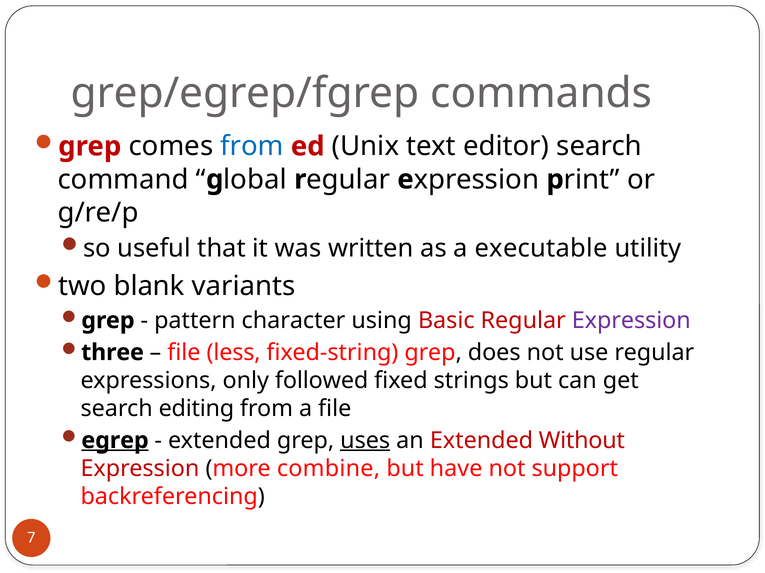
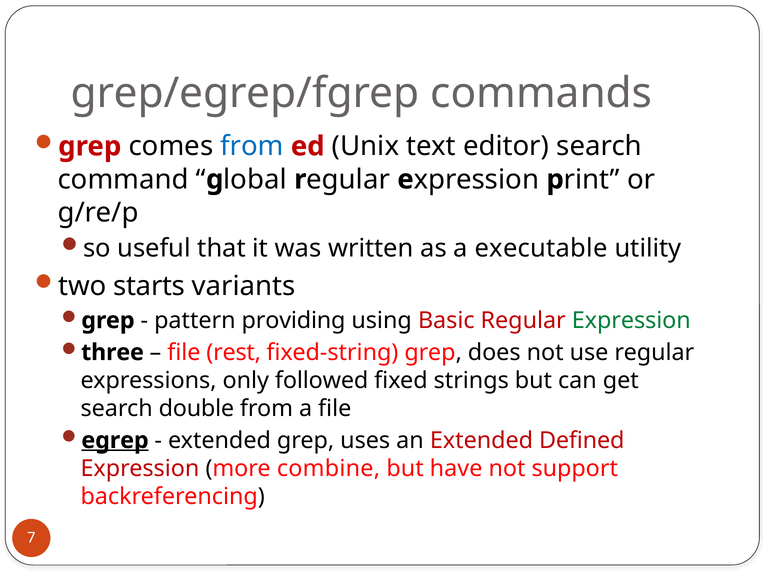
blank: blank -> starts (149, 287)
character: character -> providing (294, 321)
Expression colour: purple -> green (631, 321)
less: less -> rest (234, 353)
editing: editing -> double (196, 409)
uses underline: present -> none (365, 441)
Without: Without -> Defined (582, 441)
